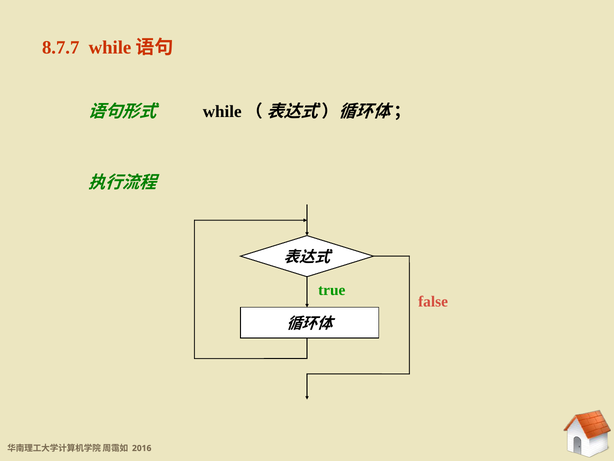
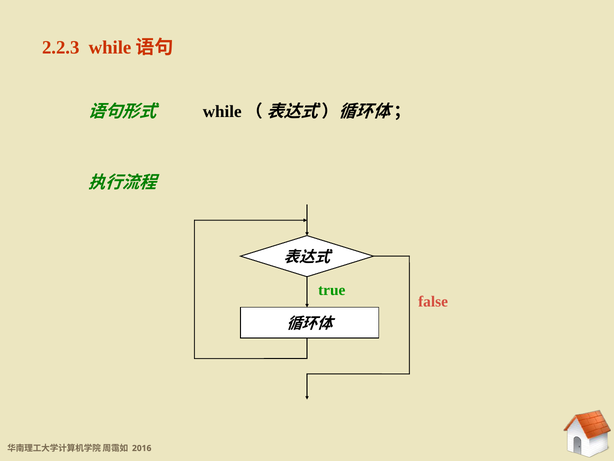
8.7.7: 8.7.7 -> 2.2.3 (61, 47)
